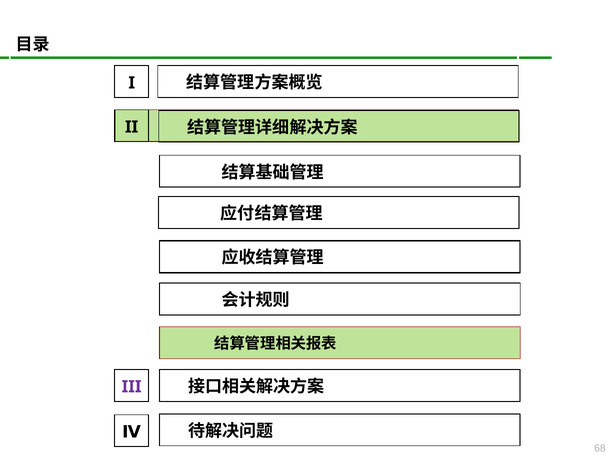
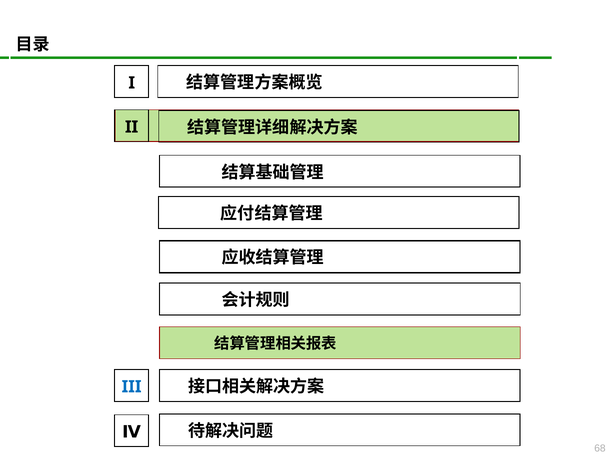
III colour: purple -> blue (132, 387)
